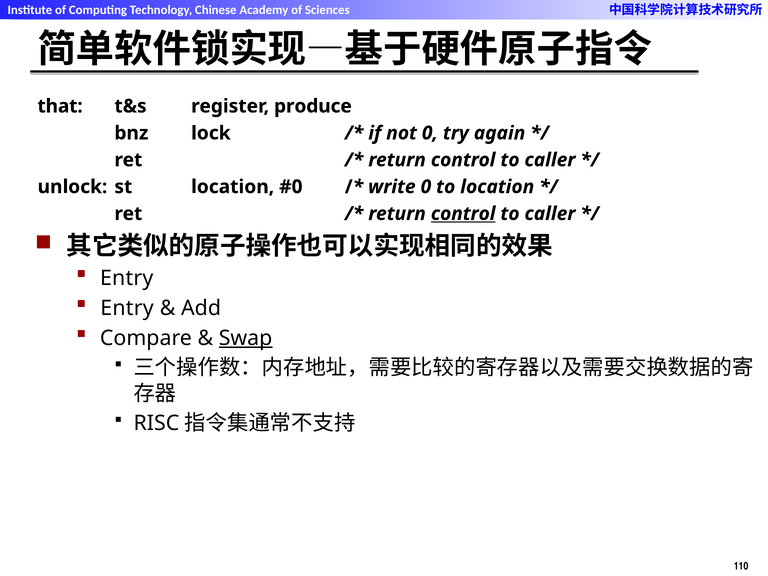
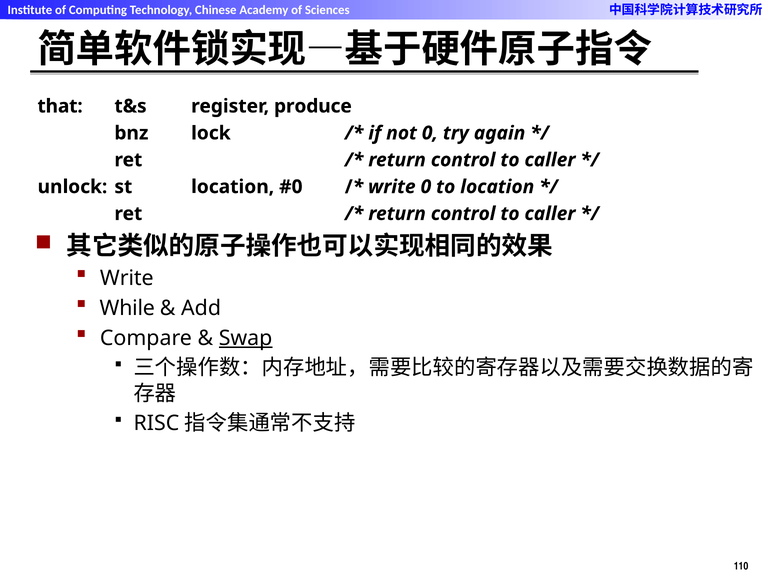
control underline: present -> none (463, 214)
Entry: Entry -> Write (127, 278)
Entry: Entry -> While (127, 308)
